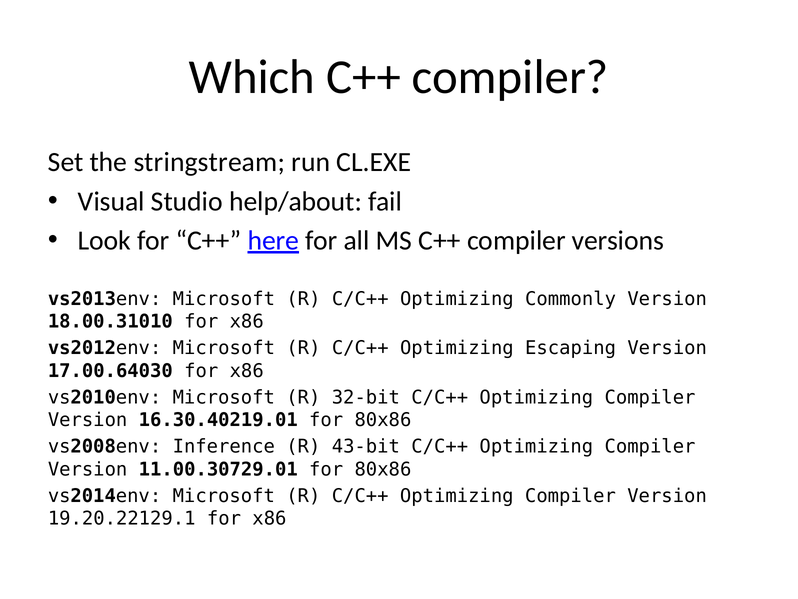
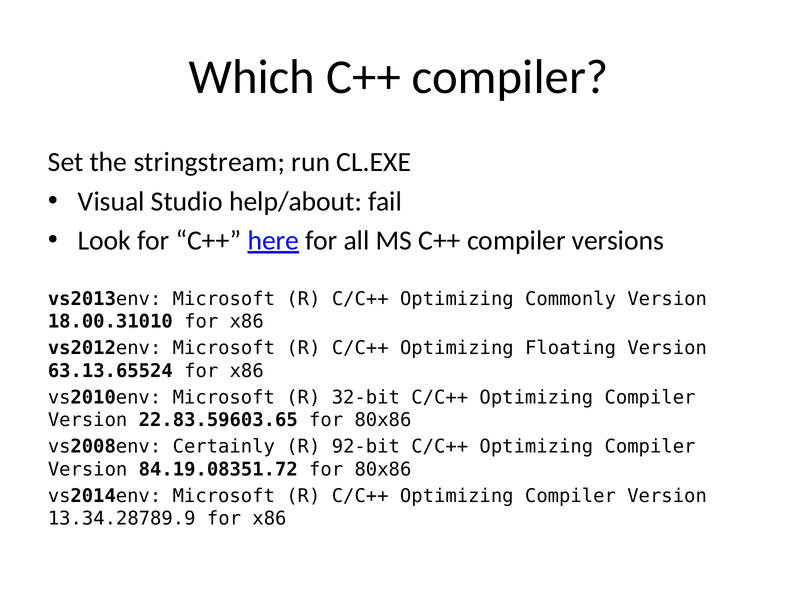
Escaping: Escaping -> Floating (571, 348)
17.00.64030: 17.00.64030 -> 63.13.65524 (110, 370)
16.30.40219.01: 16.30.40219.01 -> 22.83.59603.65 (218, 420)
Inference: Inference -> Certainly (224, 446)
43-bit: 43-bit -> 92-bit (366, 446)
11.00.30729.01: 11.00.30729.01 -> 84.19.08351.72 (218, 469)
19.20.22129.1: 19.20.22129.1 -> 13.34.28789.9 (122, 518)
